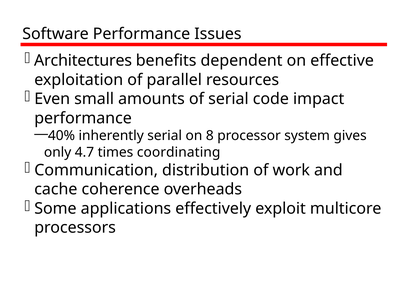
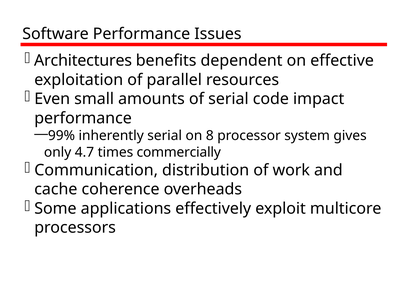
40%: 40% -> 99% (61, 136)
coordinating: coordinating -> commercially (179, 152)
